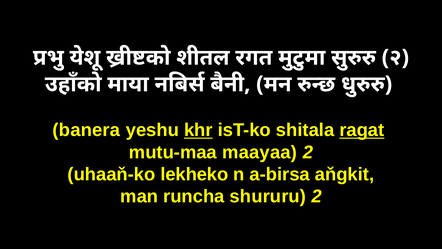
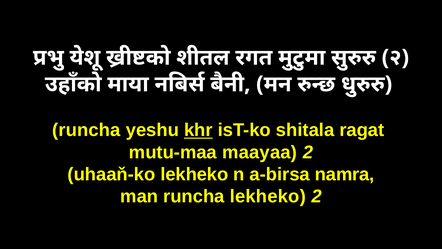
banera: banera -> runcha (86, 130)
ragat underline: present -> none (362, 130)
aňgkit: aňgkit -> namra (345, 174)
runcha shururu: shururu -> lekheko (268, 196)
